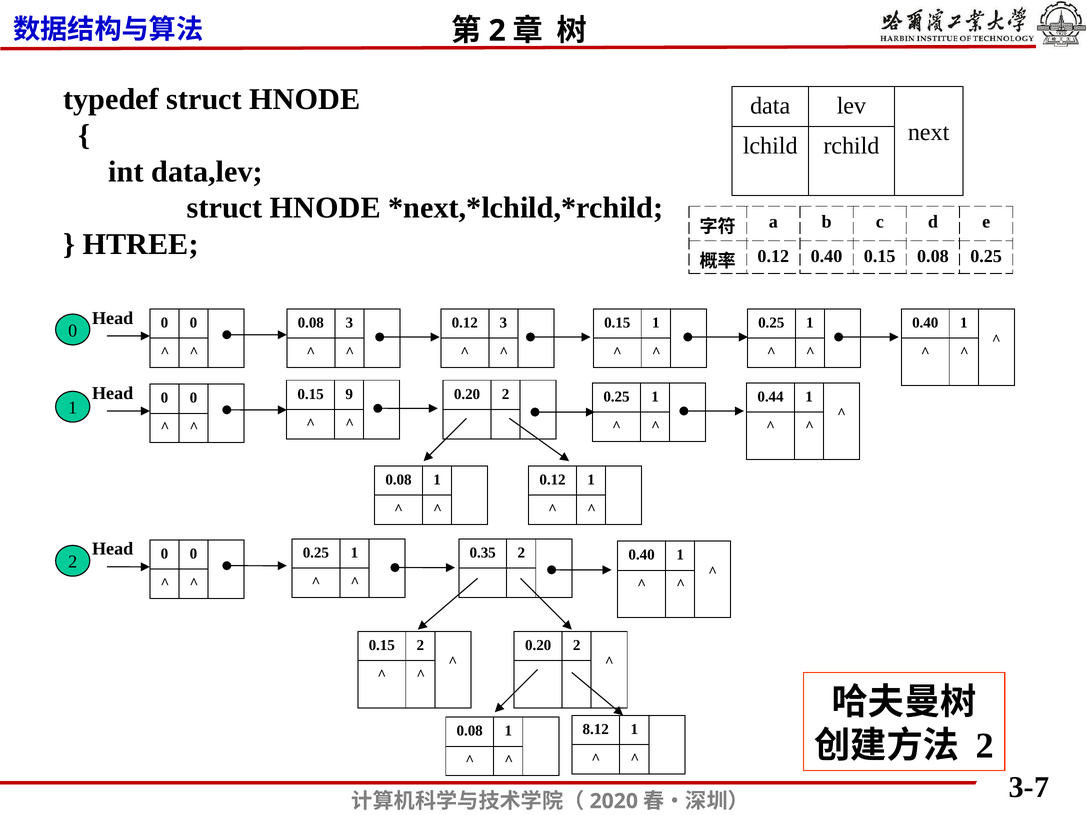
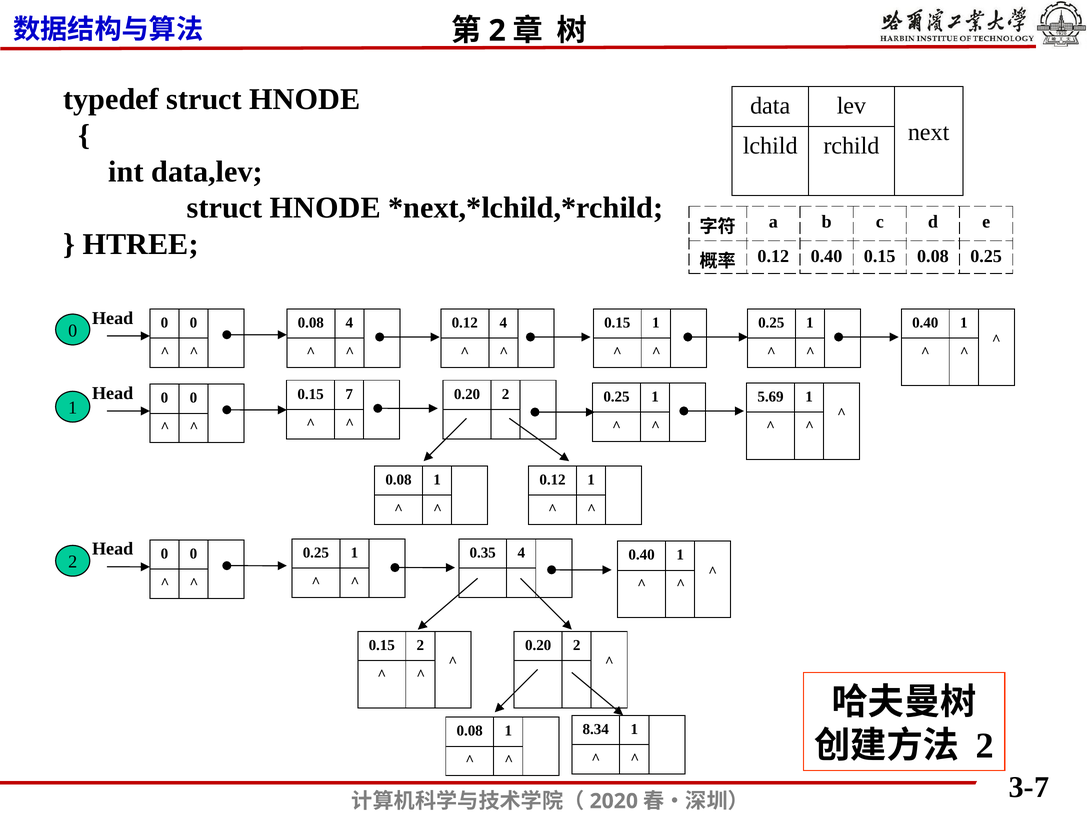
0.08 3: 3 -> 4 (349, 323)
0.12 3: 3 -> 4 (503, 323)
9: 9 -> 7 (349, 394)
0.44: 0.44 -> 5.69 (771, 397)
0.35 2: 2 -> 4 (521, 553)
8.12: 8.12 -> 8.34 (596, 729)
